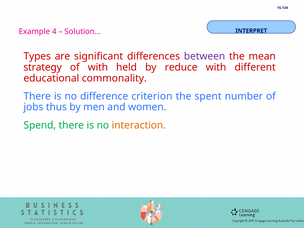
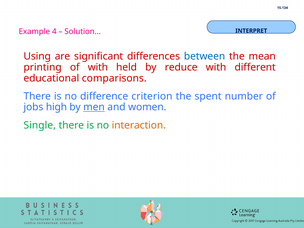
Types: Types -> Using (37, 56)
between colour: purple -> blue (205, 56)
strategy: strategy -> printing (43, 67)
commonality: commonality -> comparisons (114, 78)
thus: thus -> high (56, 107)
men underline: none -> present (94, 107)
Spend: Spend -> Single (40, 125)
